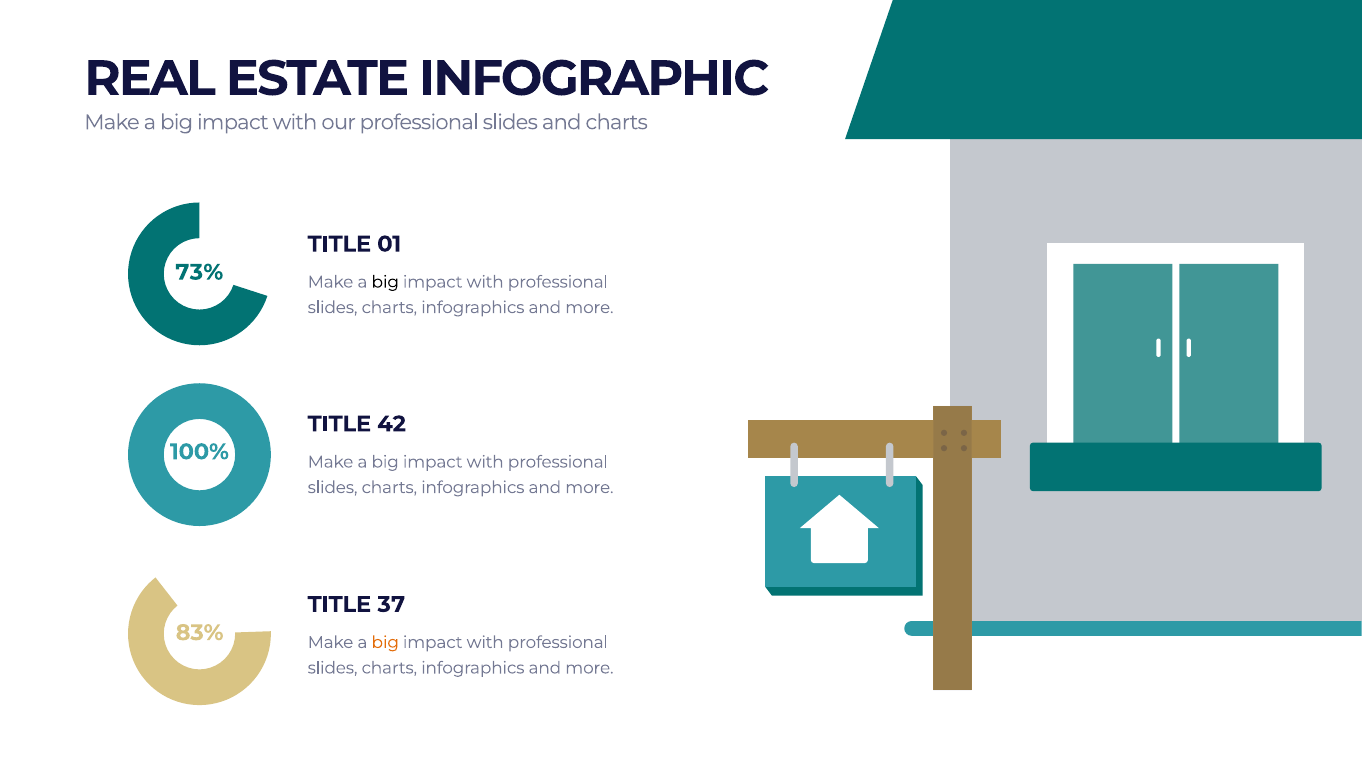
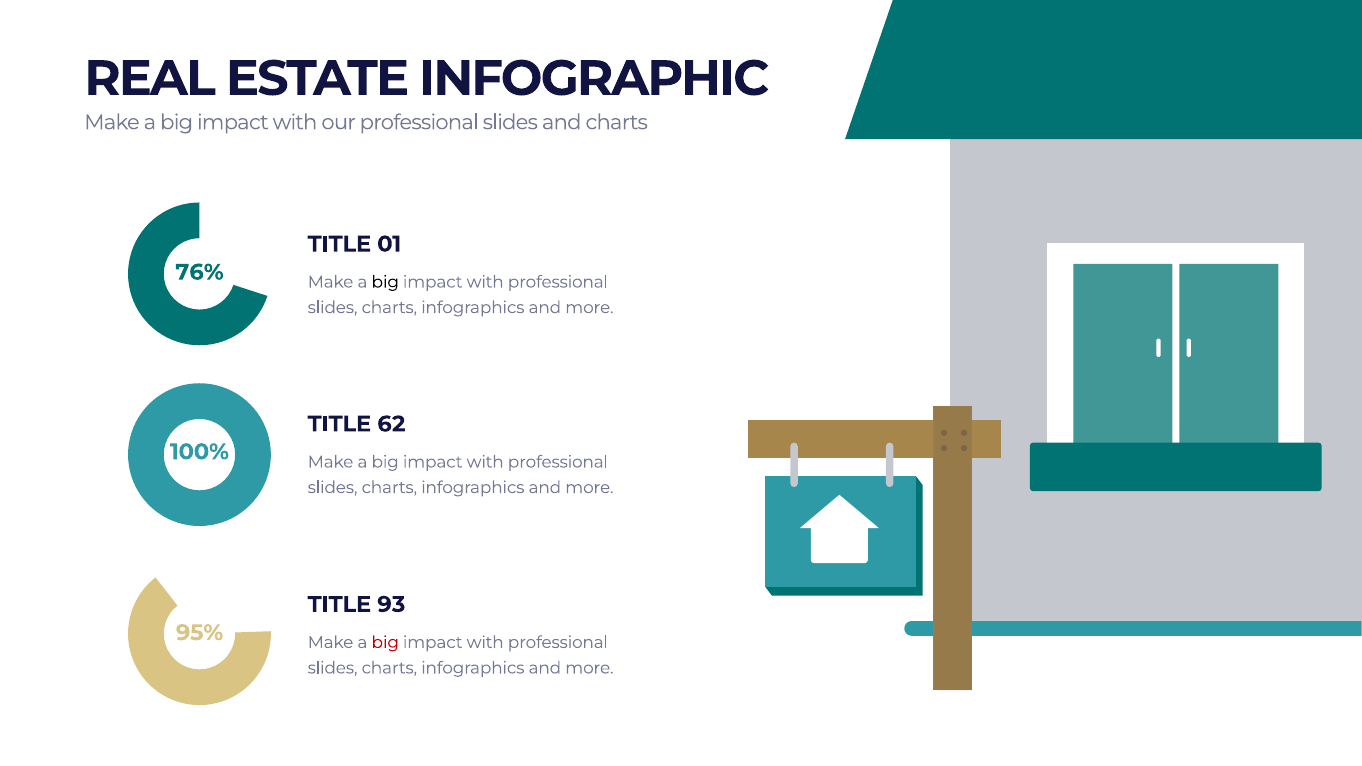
73%: 73% -> 76% (199, 272)
42: 42 -> 62 (391, 424)
37: 37 -> 93 (391, 605)
83%: 83% -> 95% (200, 633)
big colour: orange -> red (385, 643)
